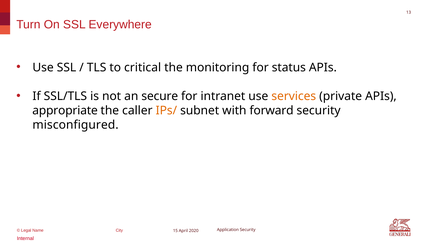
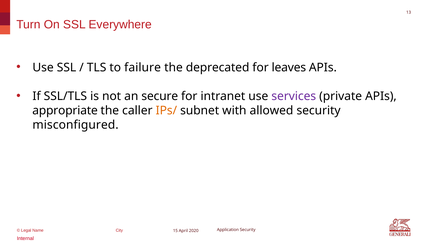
critical: critical -> failure (143, 67)
monitoring: monitoring -> deprecated (218, 67)
status: status -> leaves (289, 67)
services colour: orange -> purple (294, 96)
forward: forward -> allowed (271, 110)
